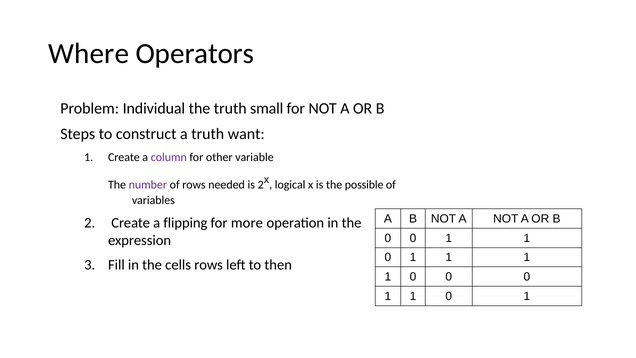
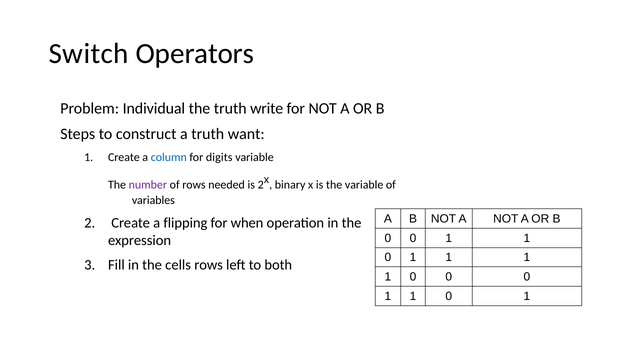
Where: Where -> Switch (89, 53)
small: small -> write (267, 108)
column colour: purple -> blue (169, 157)
other: other -> digits (219, 157)
logical: logical -> binary (290, 185)
the possible: possible -> variable (364, 185)
more: more -> when (247, 223)
then: then -> both (278, 265)
